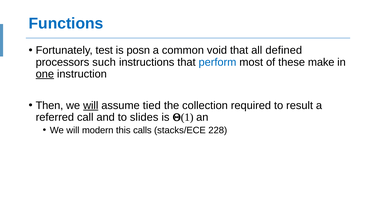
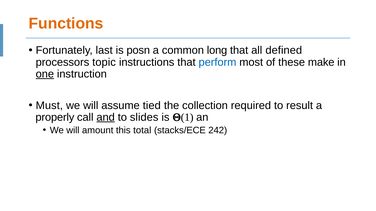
Functions colour: blue -> orange (66, 23)
test: test -> last (104, 50)
void: void -> long (217, 50)
such: such -> topic (104, 62)
Then: Then -> Must (49, 106)
will underline: present -> none (91, 106)
referred: referred -> properly (55, 118)
and underline: none -> present (106, 118)
modern: modern -> amount (98, 130)
calls: calls -> total (142, 130)
228: 228 -> 242 (218, 130)
